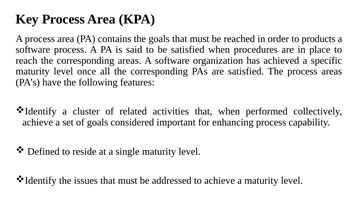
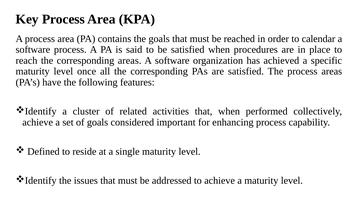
products: products -> calendar (319, 39)
